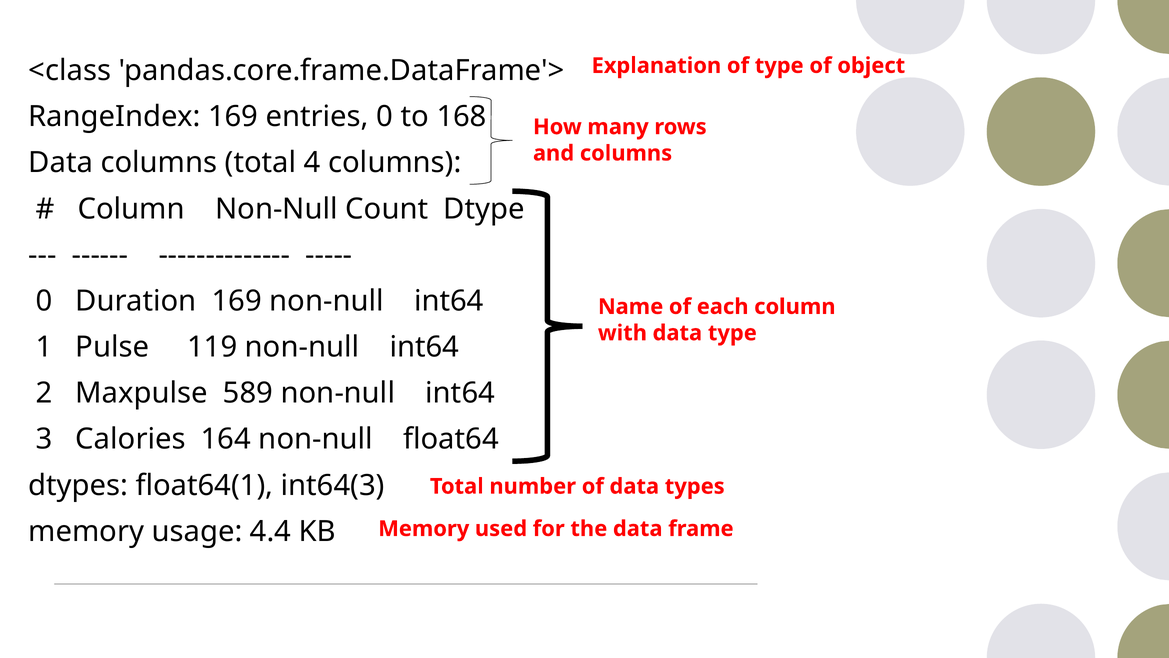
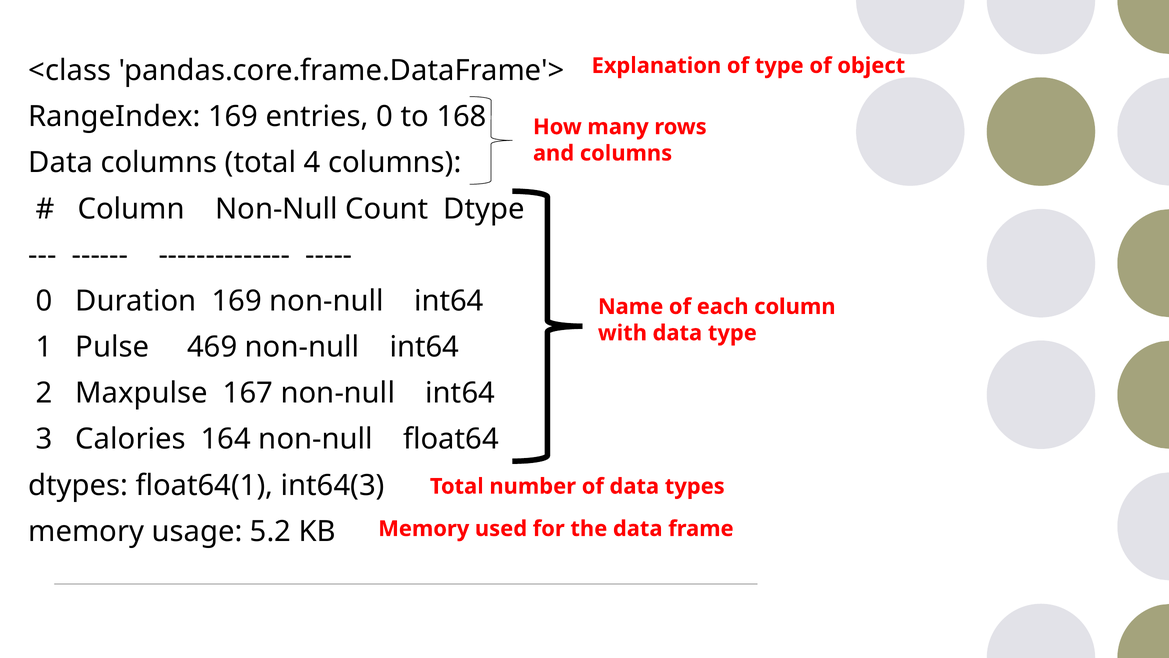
119: 119 -> 469 (212, 347)
589: 589 -> 167 (248, 393)
4.4: 4.4 -> 5.2 (271, 531)
